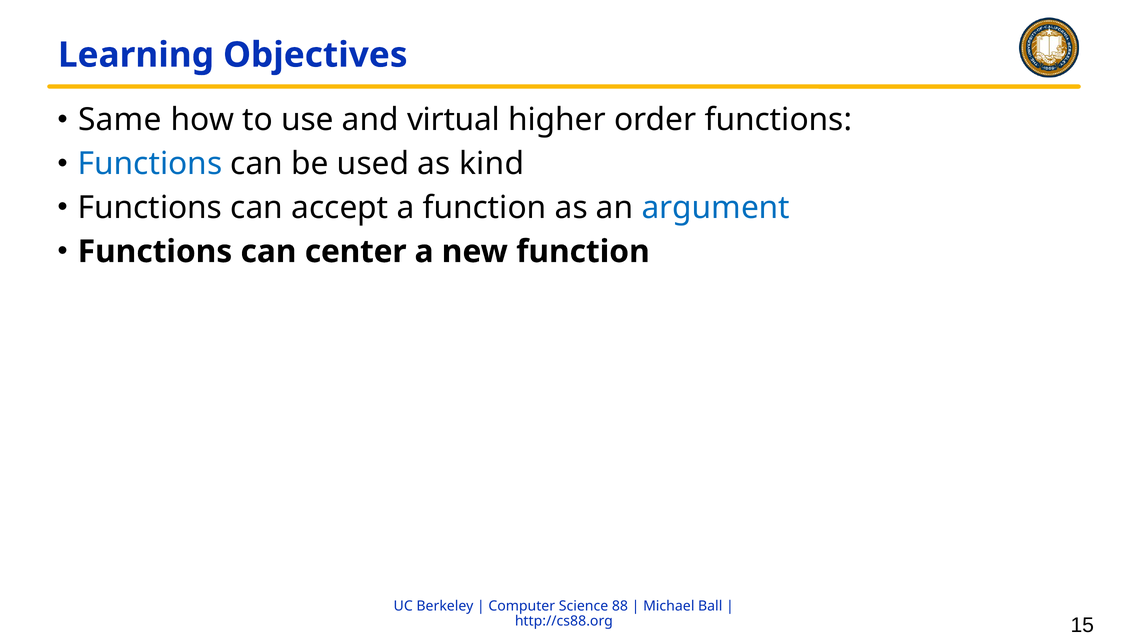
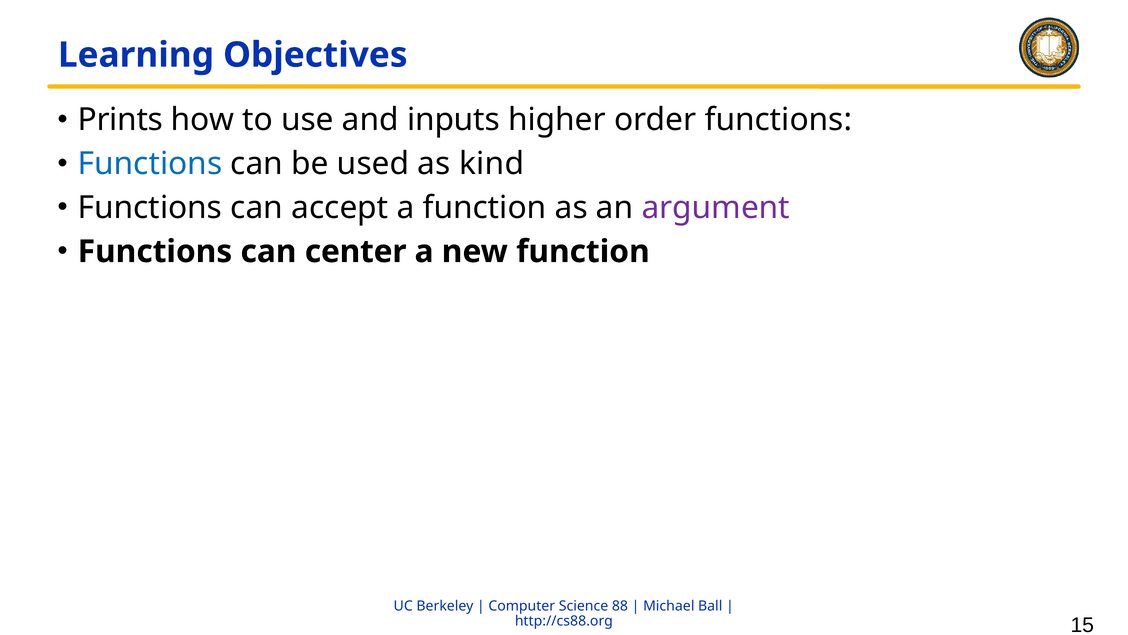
Same: Same -> Prints (120, 120)
virtual: virtual -> inputs (454, 120)
argument colour: blue -> purple (716, 208)
